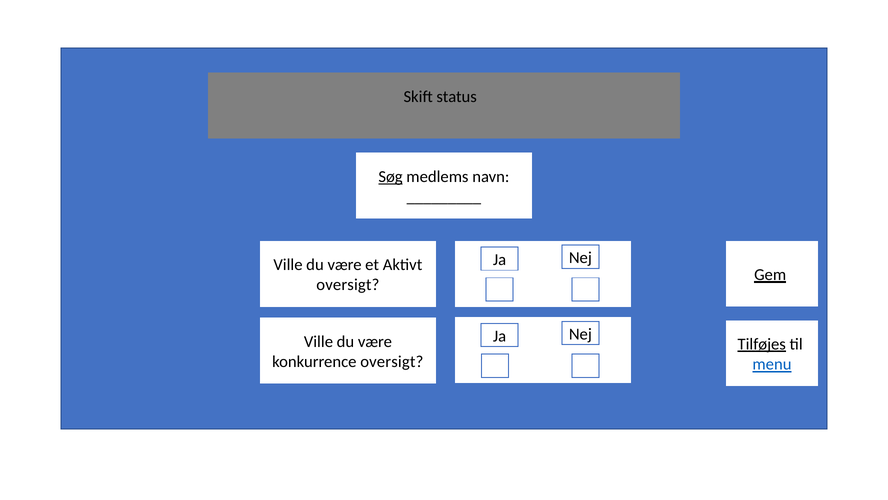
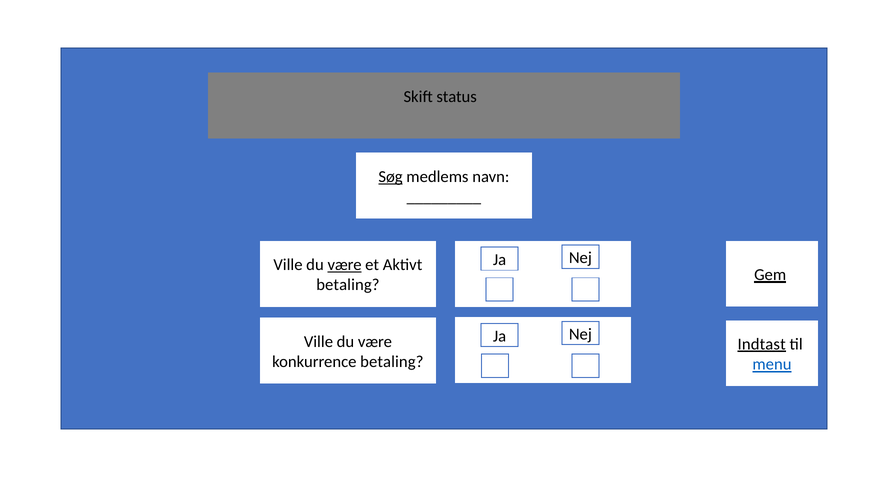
være underline: none -> present (345, 265)
oversigt: oversigt -> betaling (348, 285)
Tilføjes: Tilføjes -> Indtast (762, 344)
konkurrence oversigt: oversigt -> betaling (392, 361)
